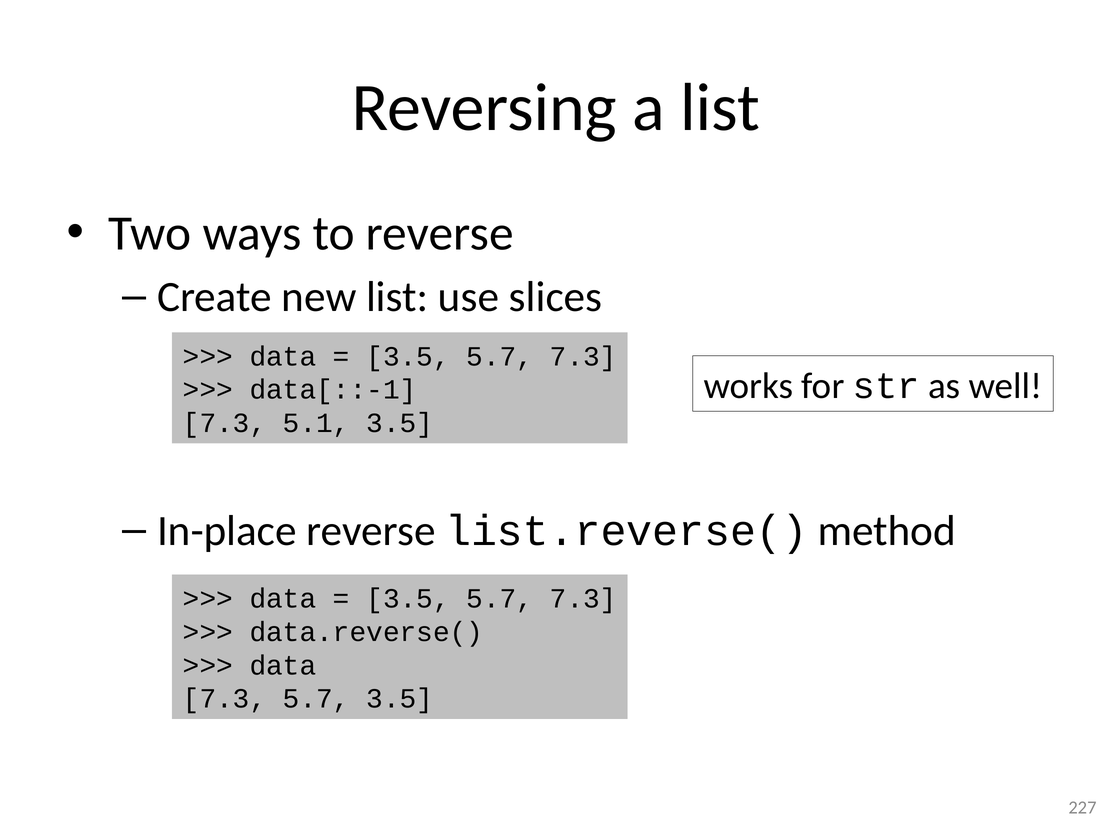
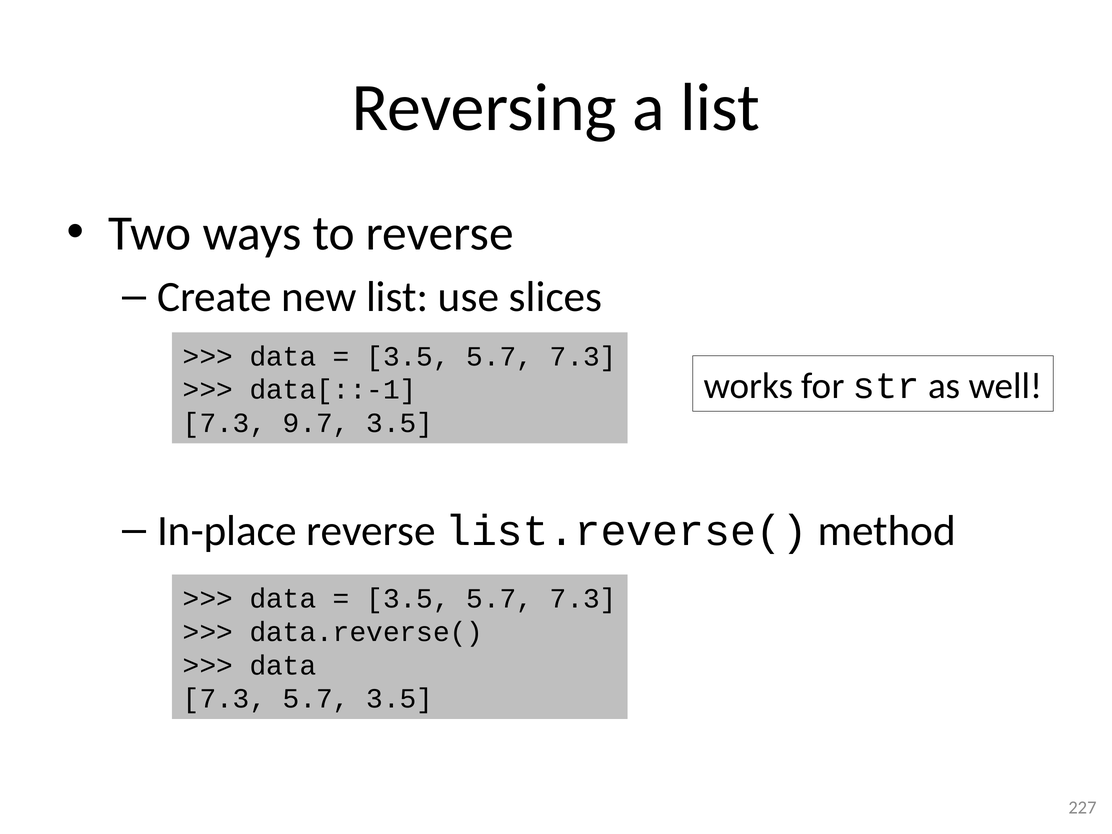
5.1: 5.1 -> 9.7 (316, 423)
